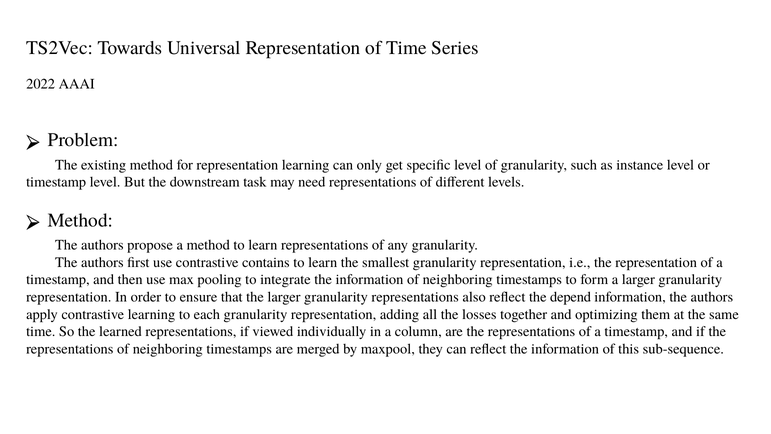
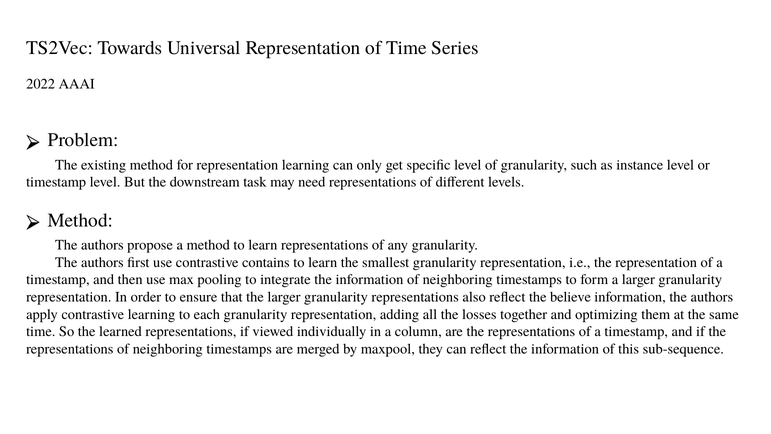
depend: depend -> believe (571, 297)
